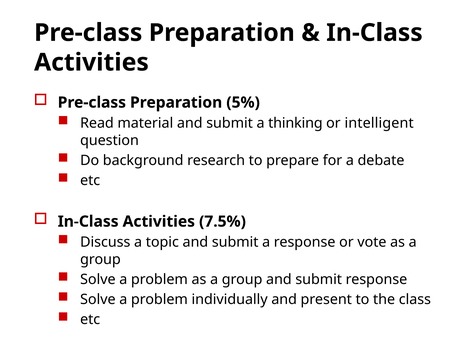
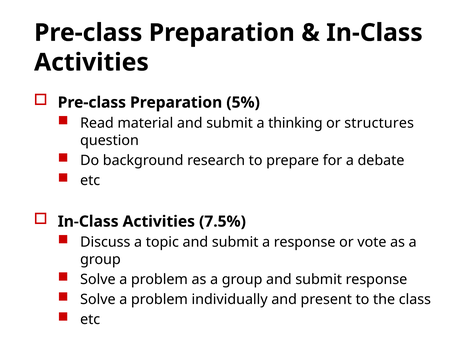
intelligent: intelligent -> structures (379, 123)
